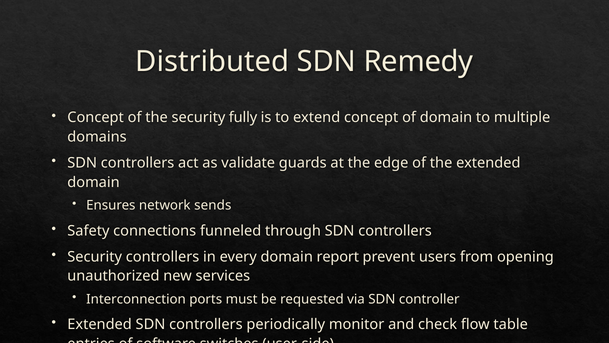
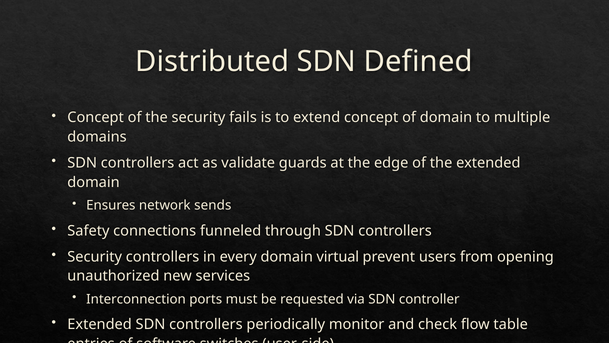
Remedy: Remedy -> Defined (418, 62)
fully: fully -> fails (243, 118)
report: report -> virtual (338, 256)
